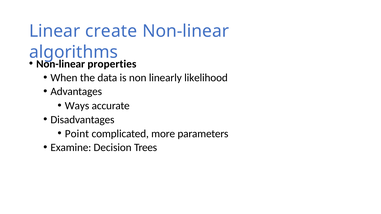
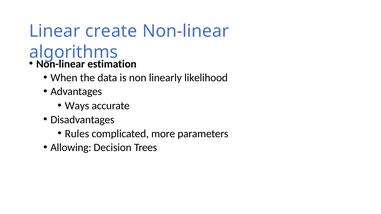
properties: properties -> estimation (112, 64)
Point: Point -> Rules (77, 134)
Examine: Examine -> Allowing (71, 148)
